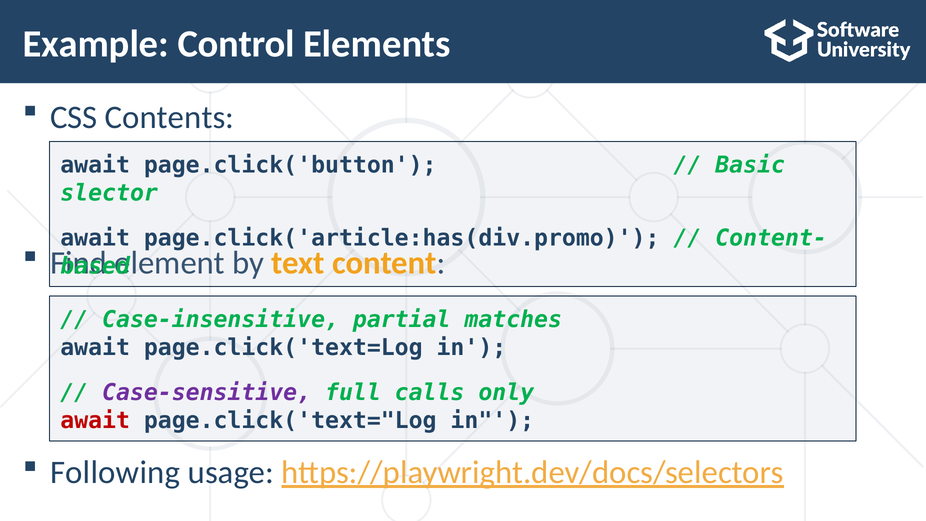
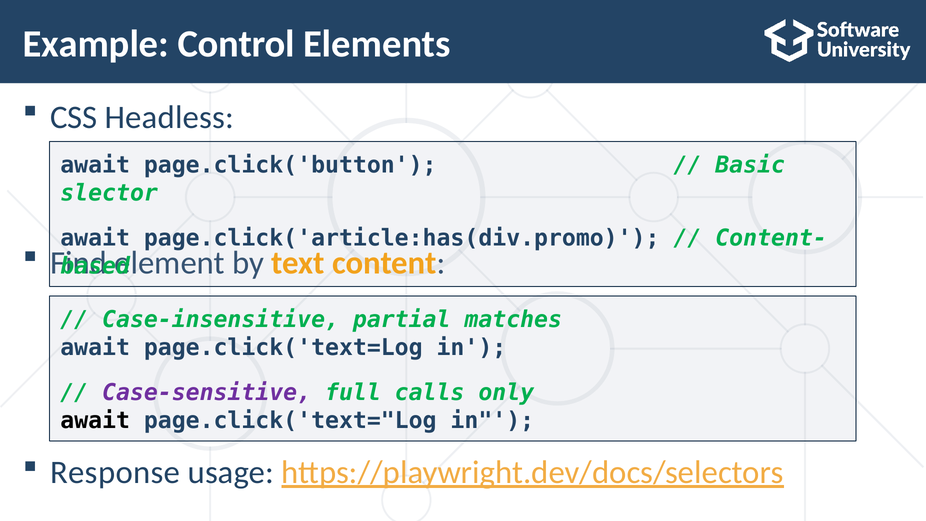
Contents: Contents -> Headless (169, 117)
await colour: red -> black (95, 420)
Following: Following -> Response (115, 472)
